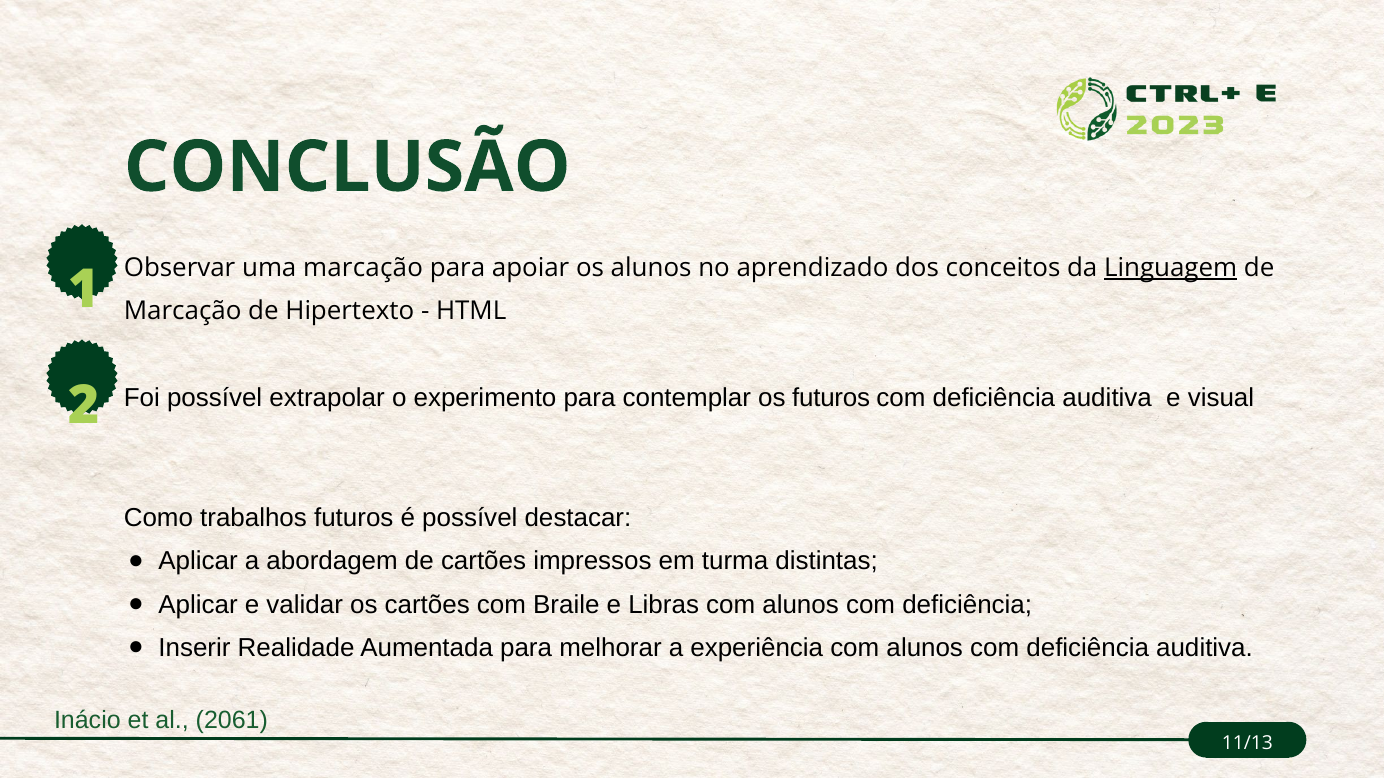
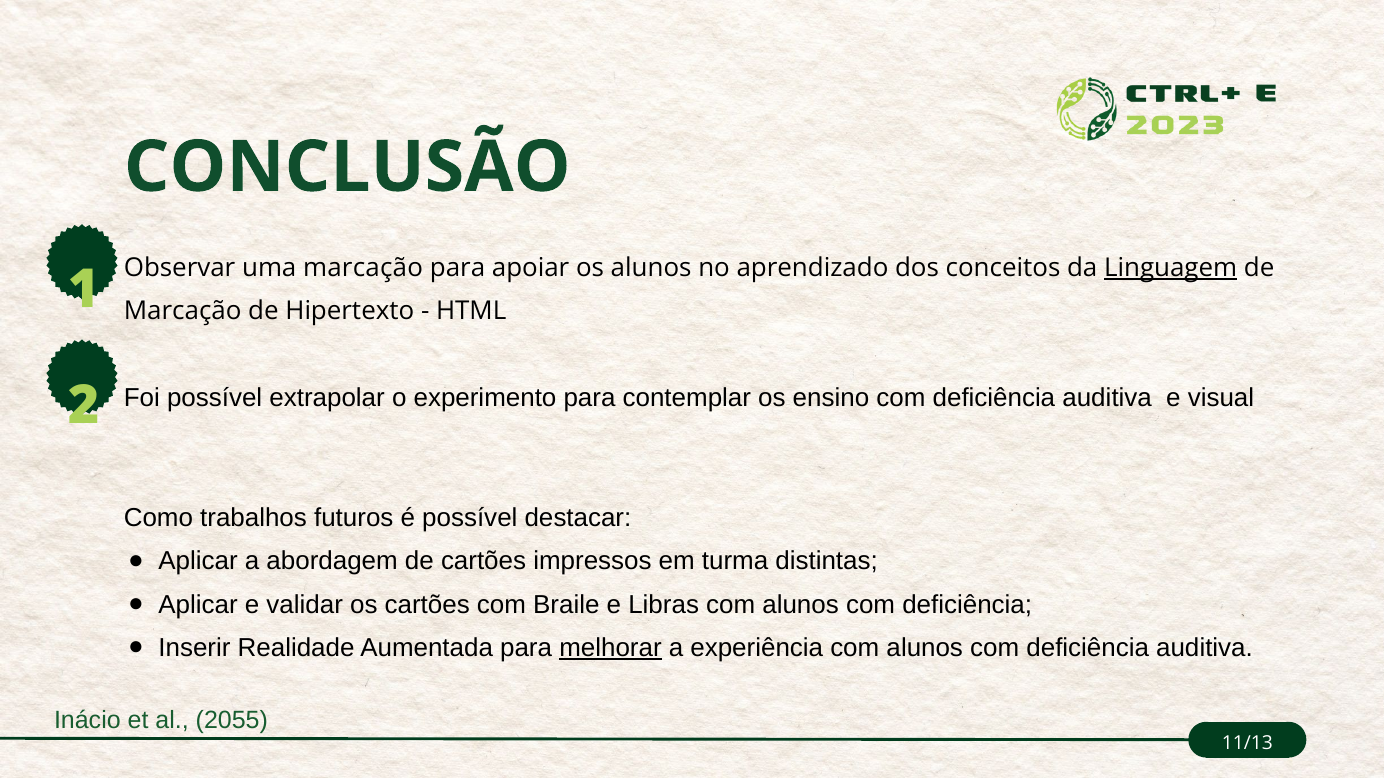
os futuros: futuros -> ensino (831, 398)
melhorar underline: none -> present (610, 648)
2061: 2061 -> 2055 (232, 721)
